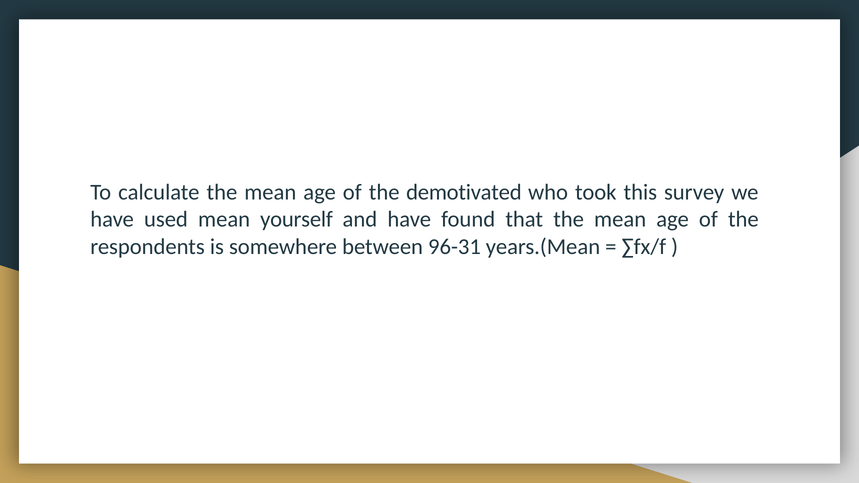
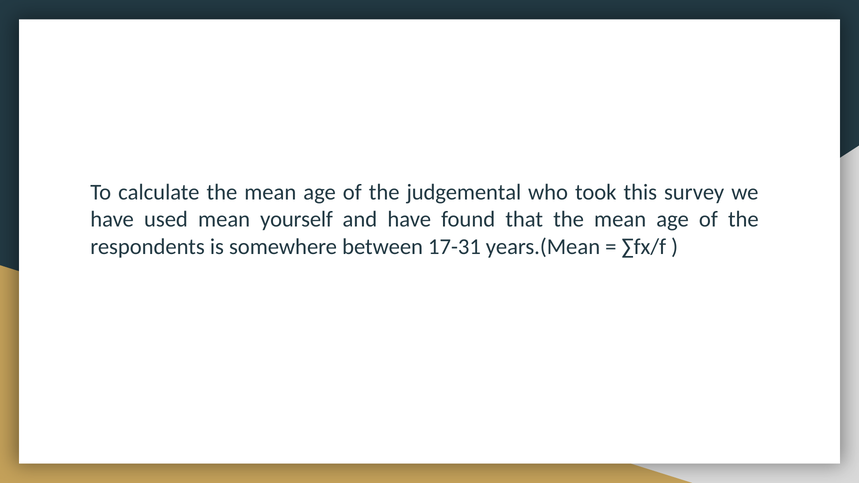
demotivated: demotivated -> judgemental (464, 192)
96-31: 96-31 -> 17-31 (454, 247)
